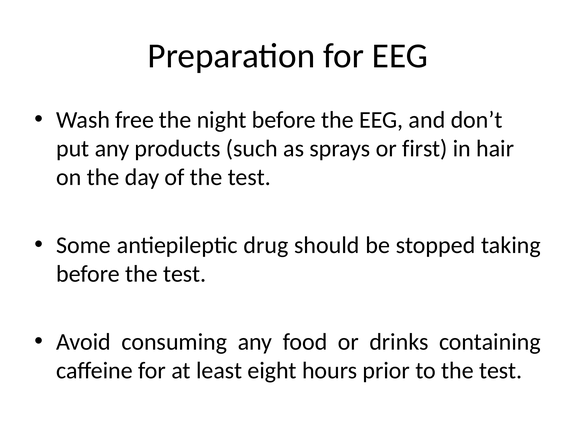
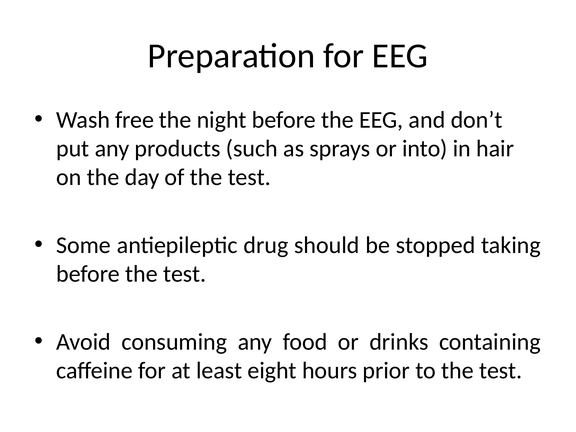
first: first -> into (425, 149)
